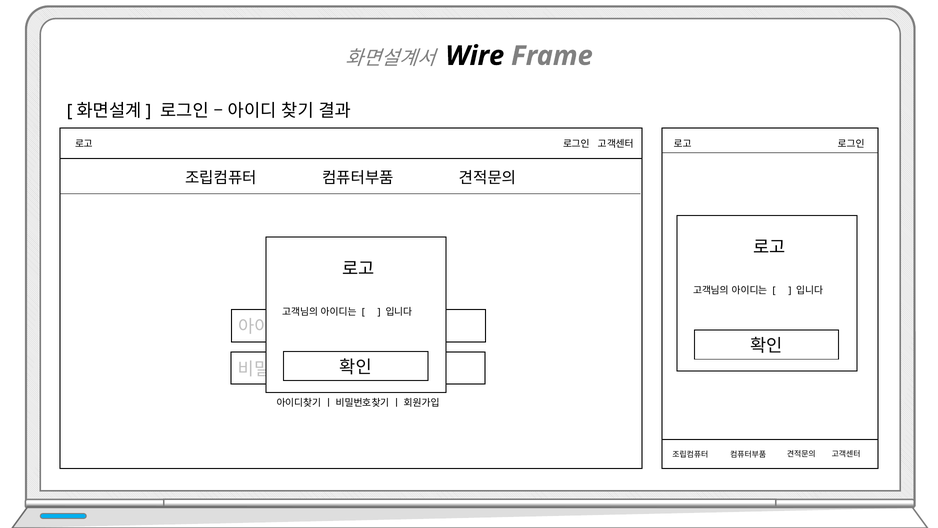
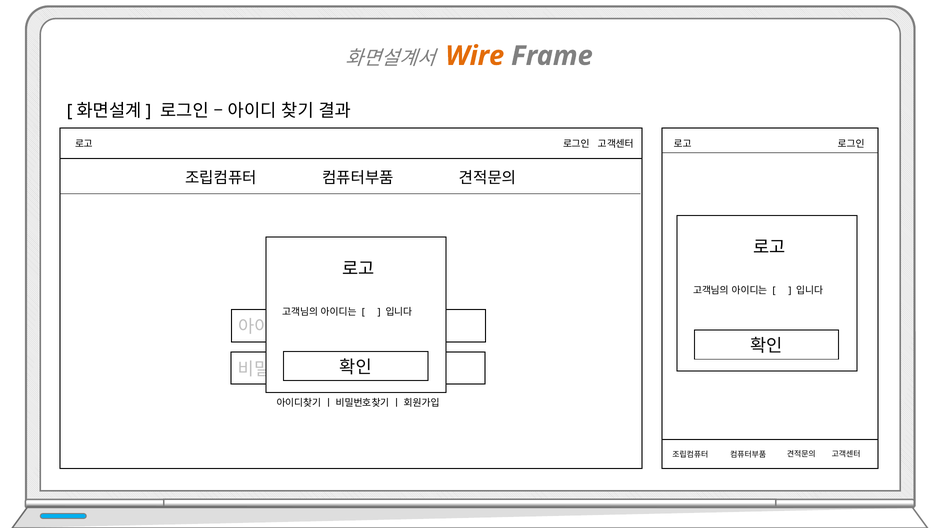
Wire colour: black -> orange (475, 56)
